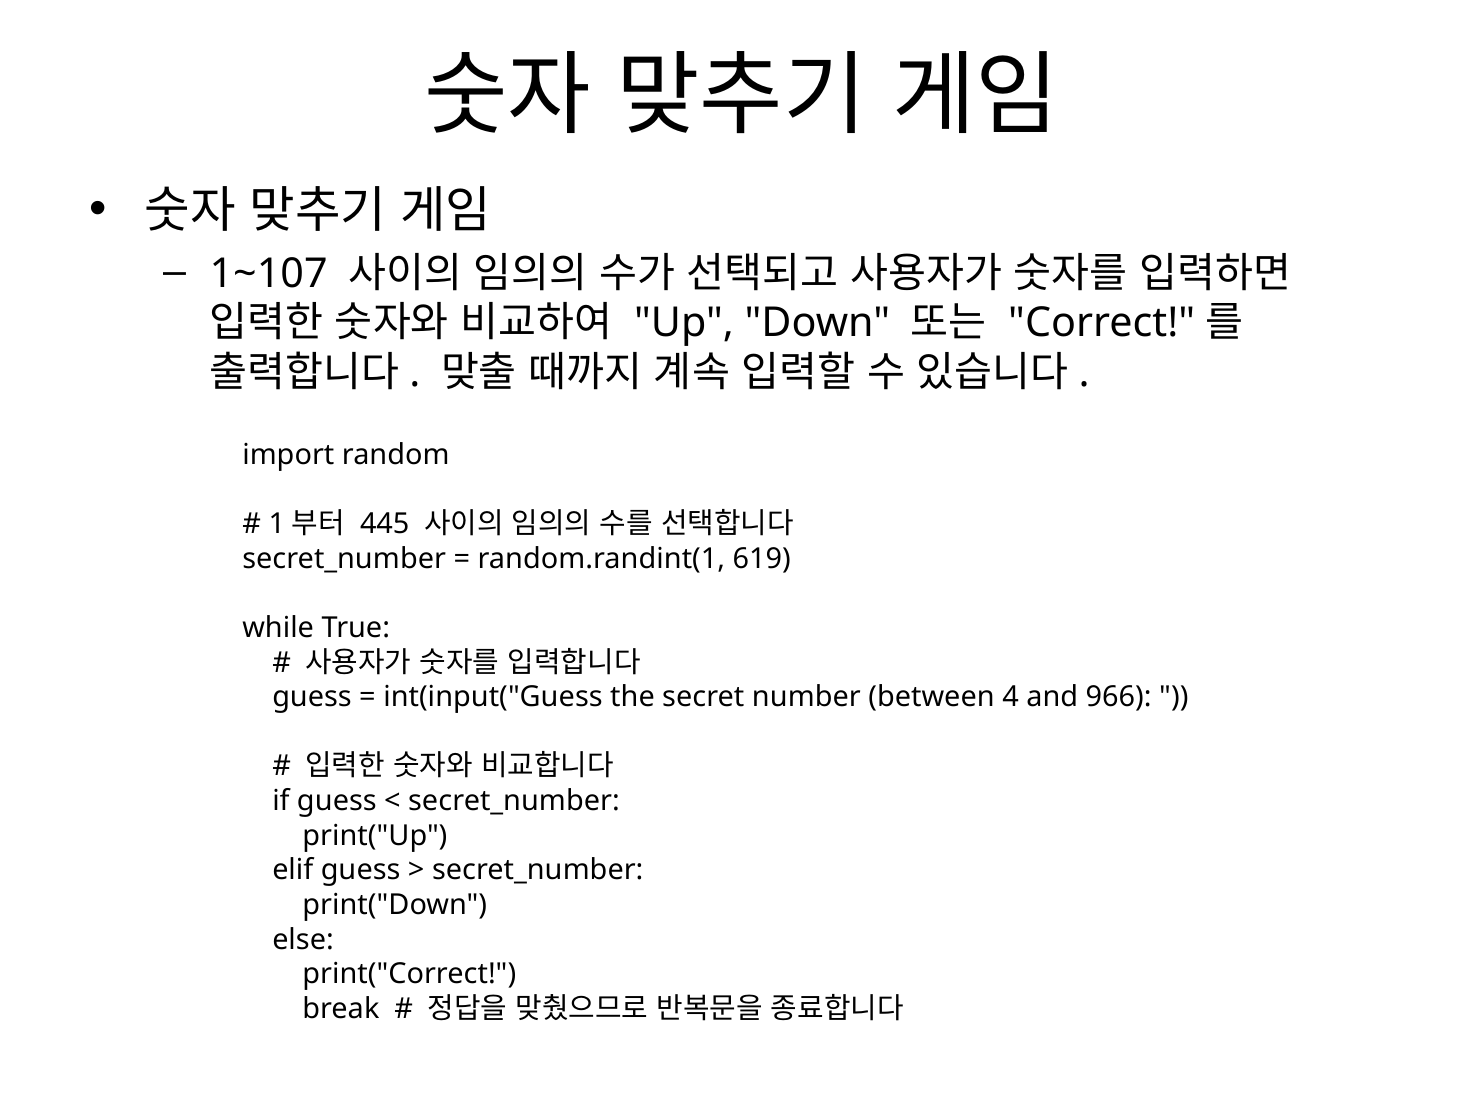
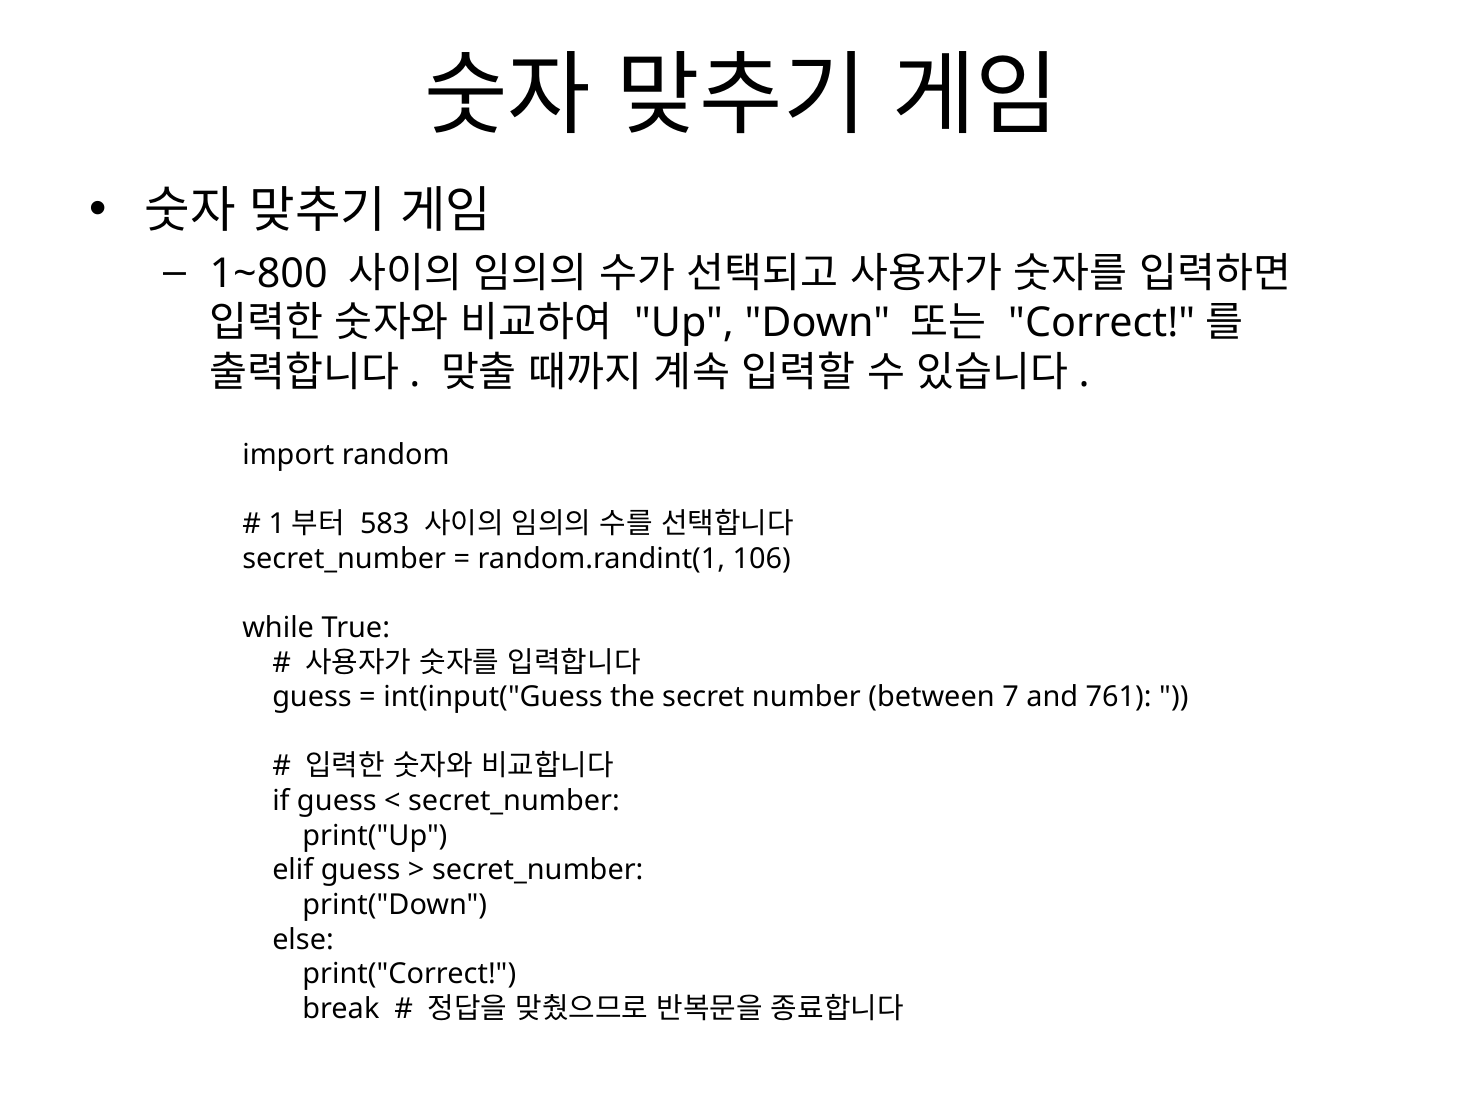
1~107: 1~107 -> 1~800 (269, 274)
445: 445 -> 583 (385, 524)
619: 619 -> 106 (762, 559)
4: 4 -> 7 (1011, 697)
966: 966 -> 761 (1119, 697)
